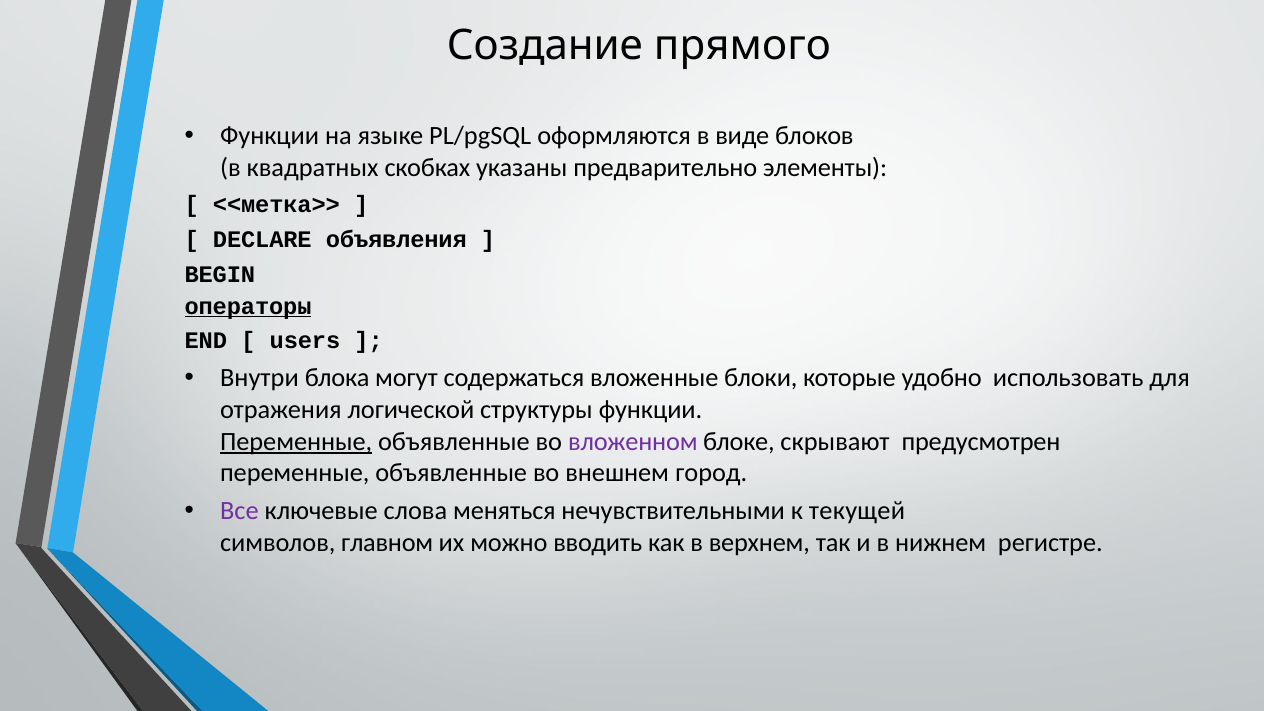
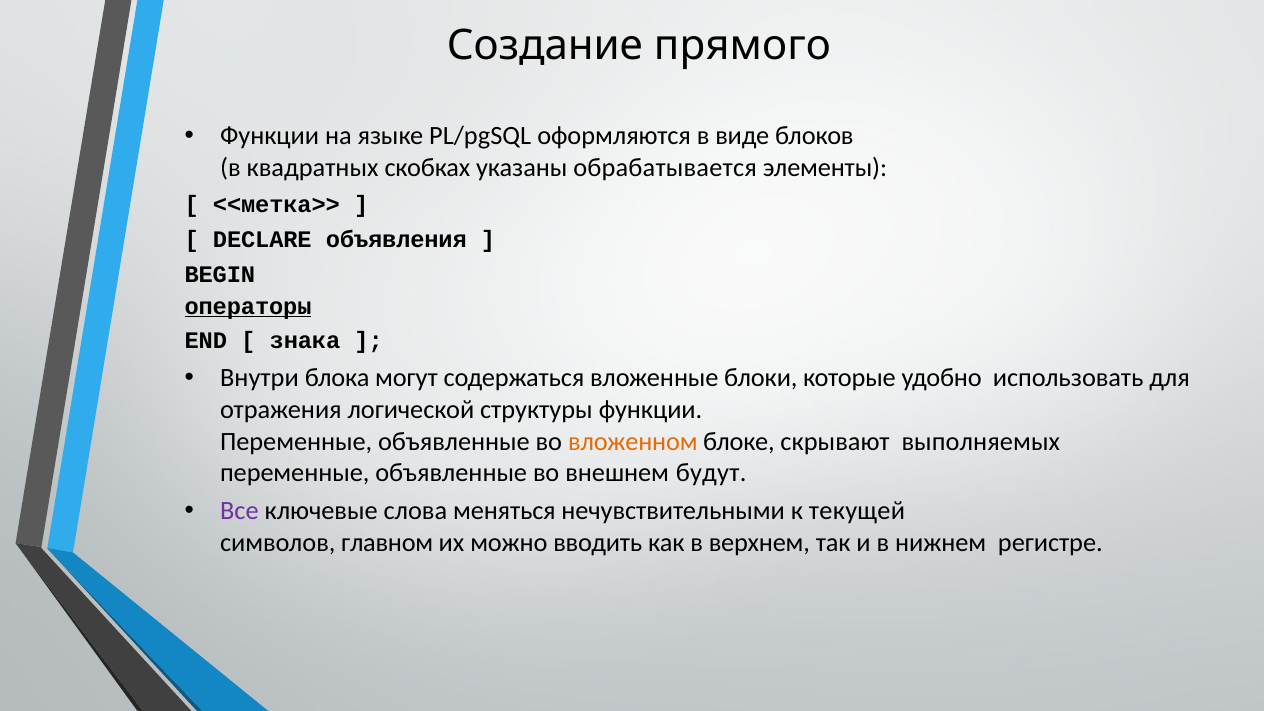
предварительно: предварительно -> обрабатывается (665, 168)
users: users -> знака (305, 341)
Переменные underline: present -> none (296, 441)
вложенном colour: purple -> orange (633, 441)
предусмотрен: предусмотрен -> выполняемых (981, 441)
город: город -> будут (711, 473)
